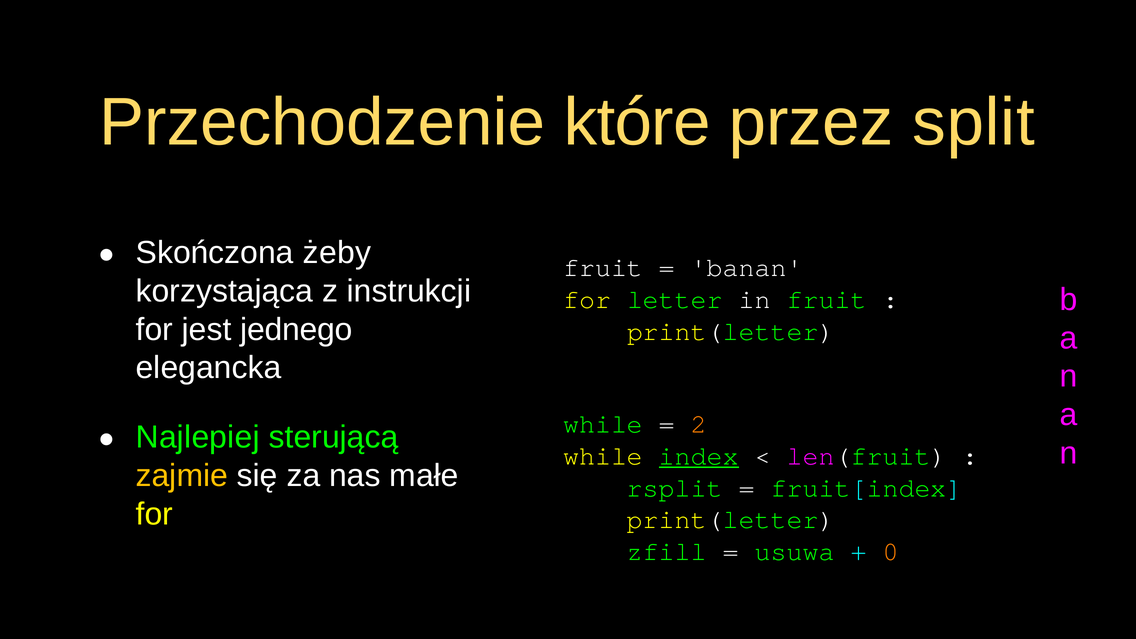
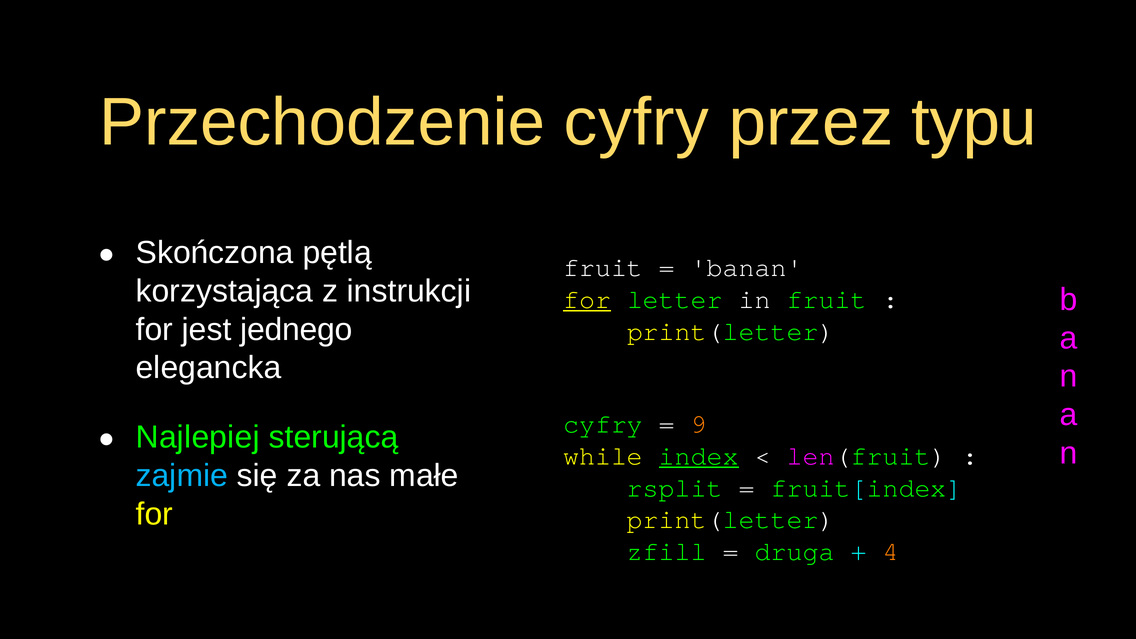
Przechodzenie które: które -> cyfry (636, 123)
split: split -> typu (974, 123)
żeby: żeby -> pętlą (337, 253)
for underline: none -> present (587, 299)
while: while -> cyfry (603, 424)
2: 2 -> 9 (699, 424)
zajmie colour: yellow -> light blue (182, 476)
usuwa: usuwa -> druga (795, 552)
0: 0 -> 4 (891, 552)
